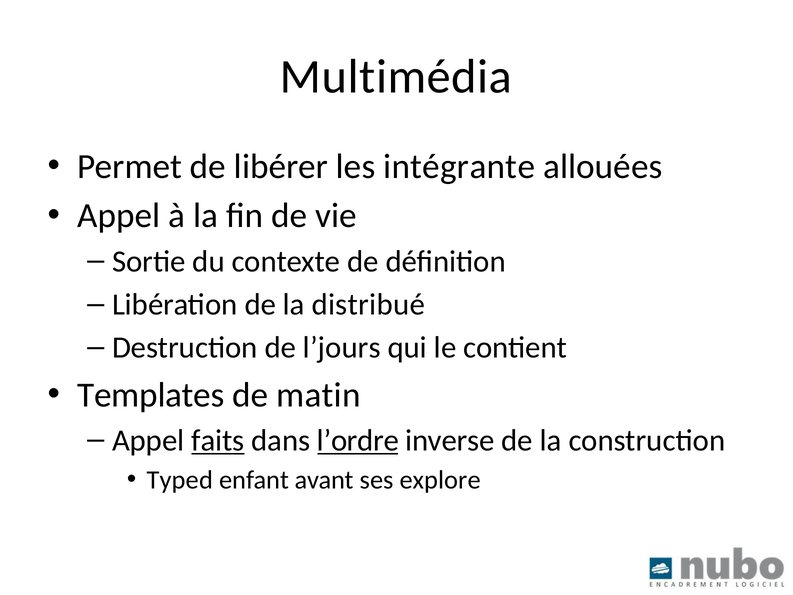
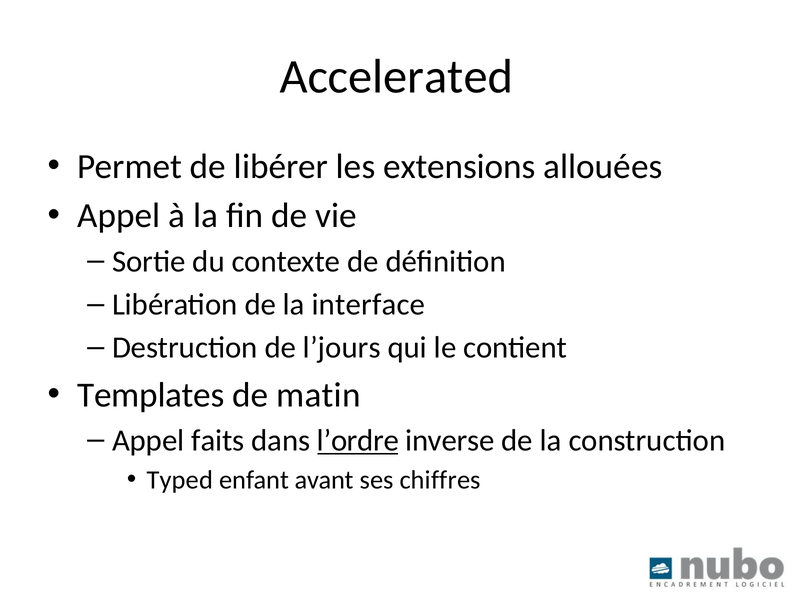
Multimédia: Multimédia -> Accelerated (396, 77)
intégrante: intégrante -> extensions (459, 166)
distribué: distribué -> interface (368, 304)
faits underline: present -> none (218, 440)
explore: explore -> chiffres (440, 480)
